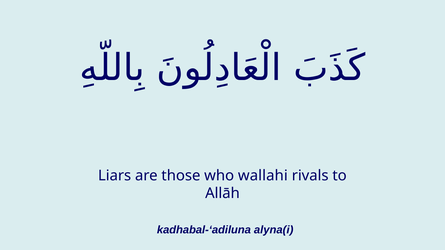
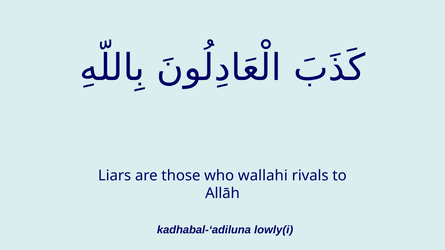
alyna(i: alyna(i -> lowly(i (274, 230)
